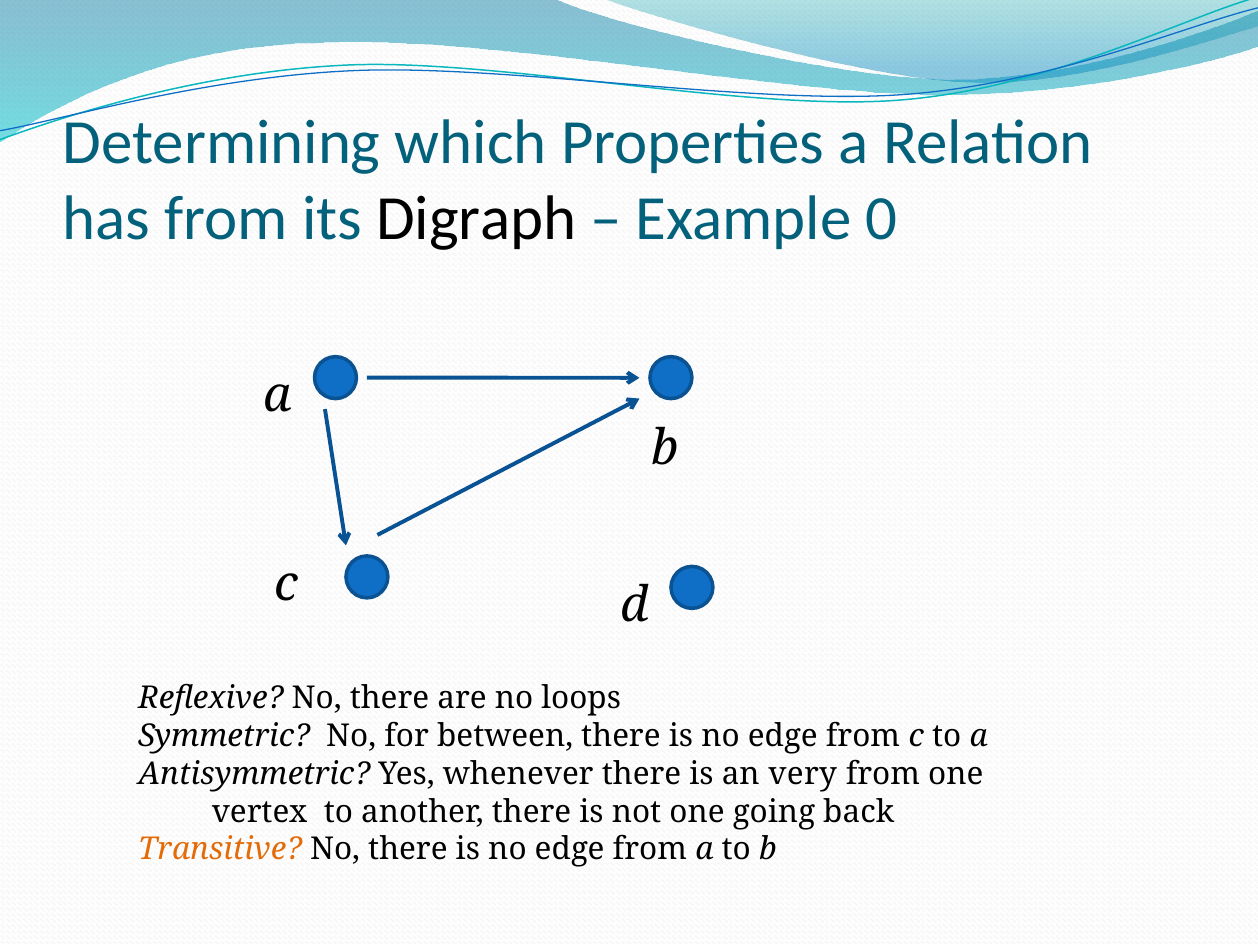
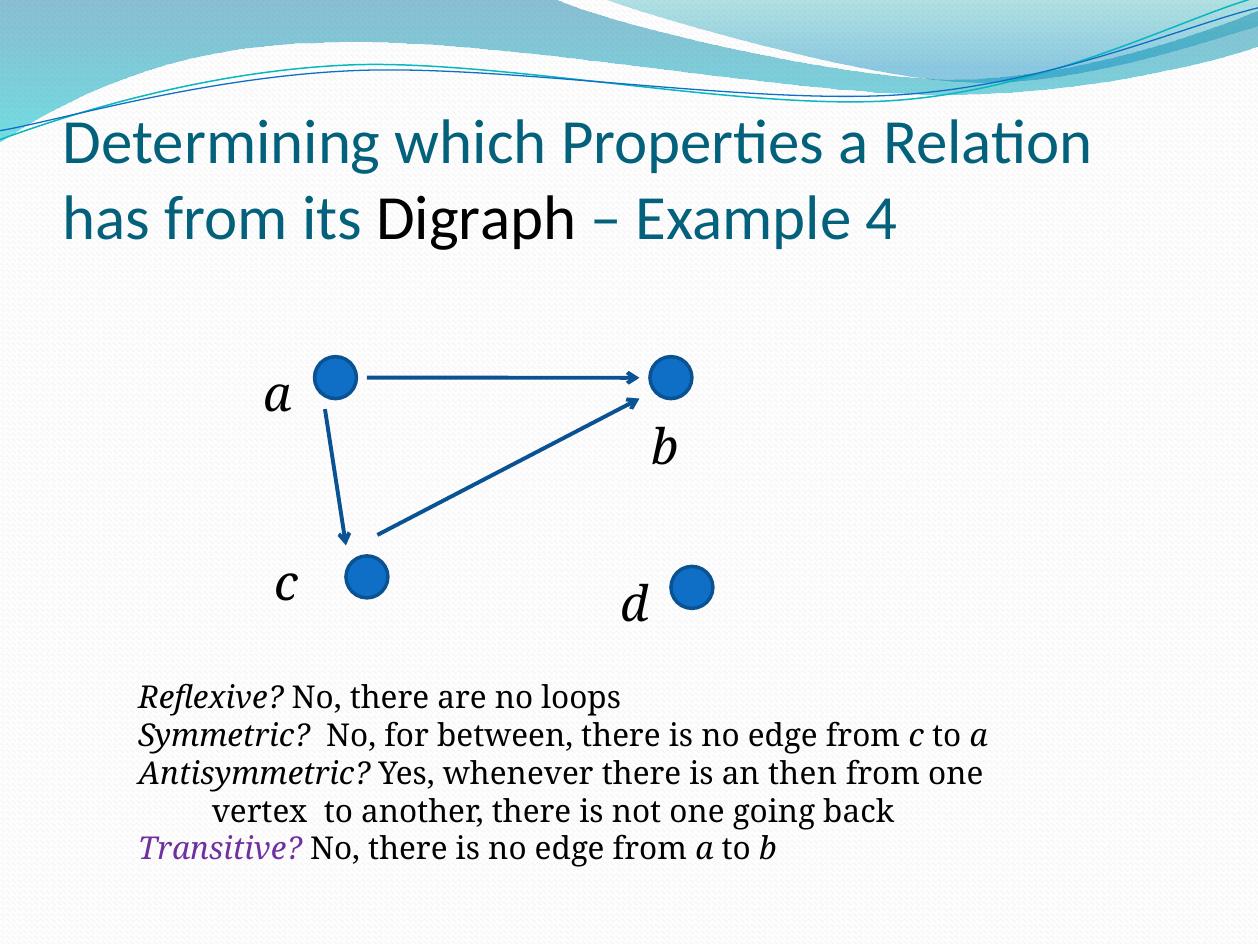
0: 0 -> 4 (882, 218)
very: very -> then (803, 774)
Transitive colour: orange -> purple (220, 849)
